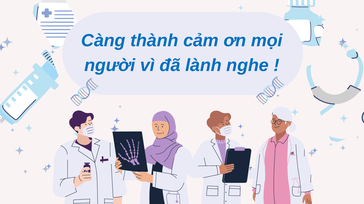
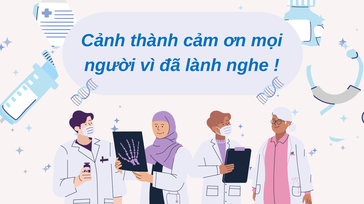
Càng: Càng -> Cảnh (103, 41)
